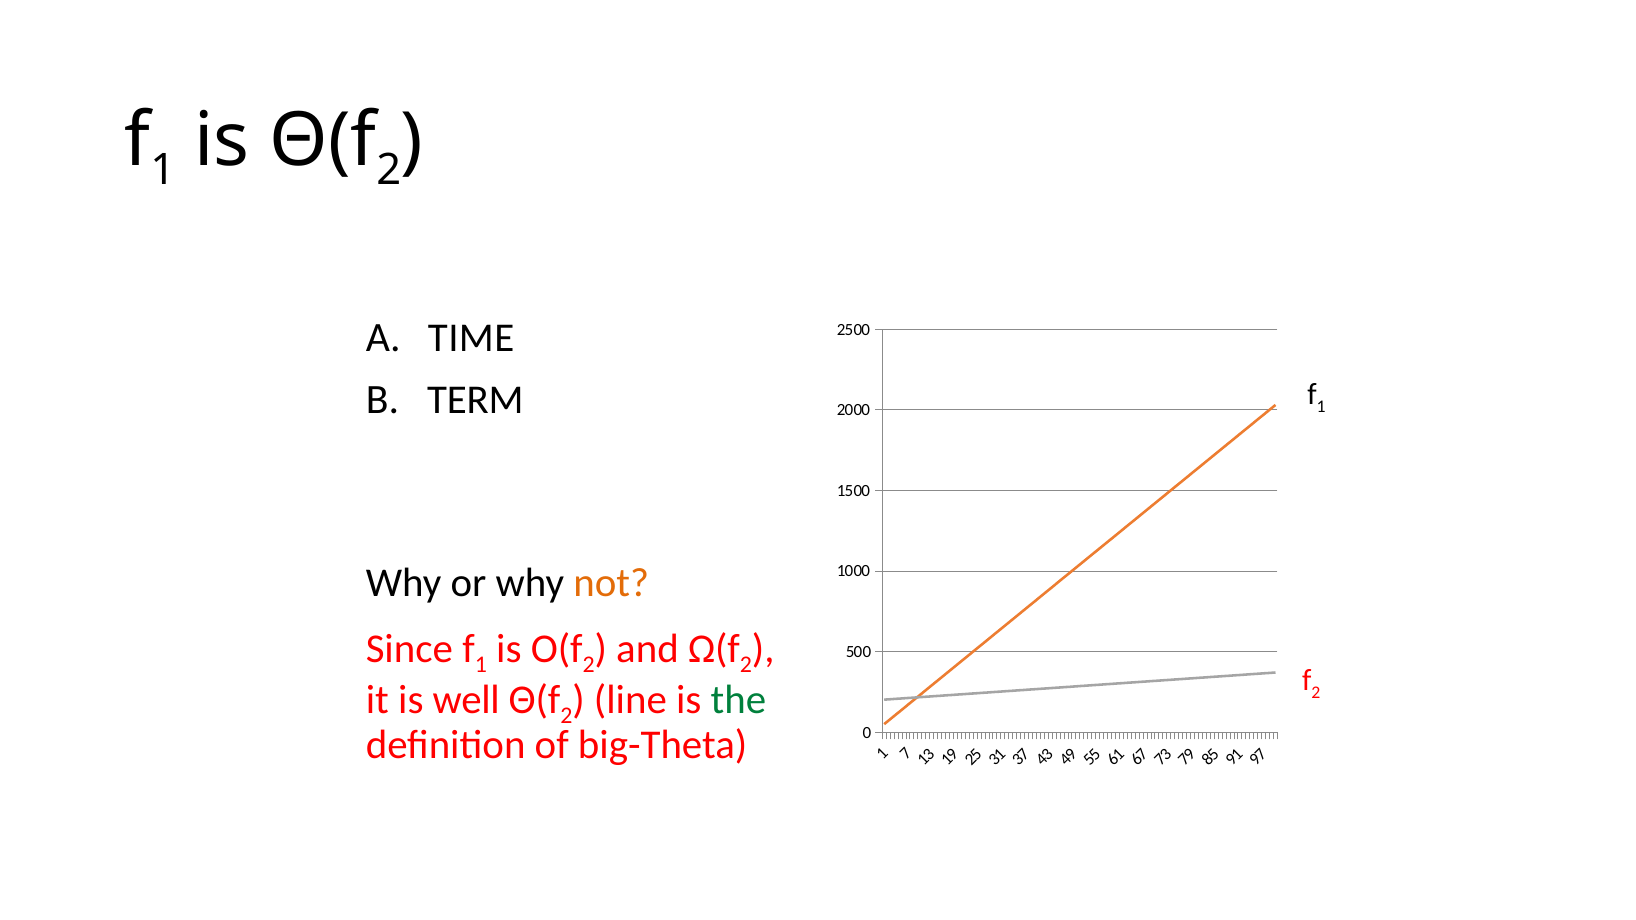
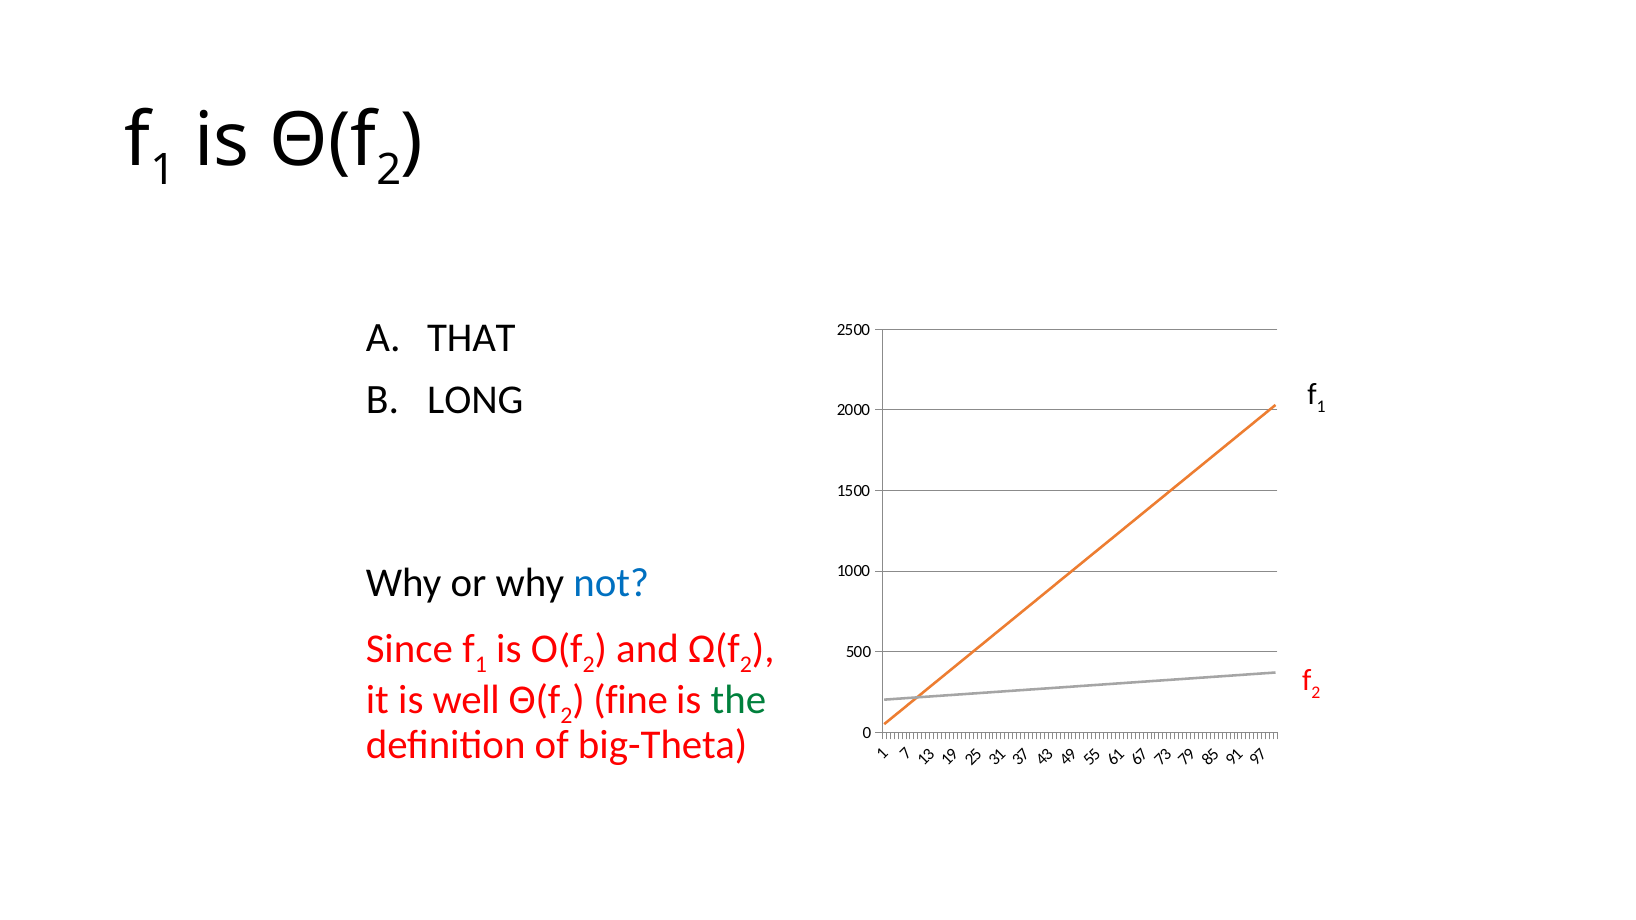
TIME: TIME -> THAT (471, 338)
TERM: TERM -> LONG (475, 400)
not colour: orange -> blue (611, 583)
line: line -> fine (631, 700)
